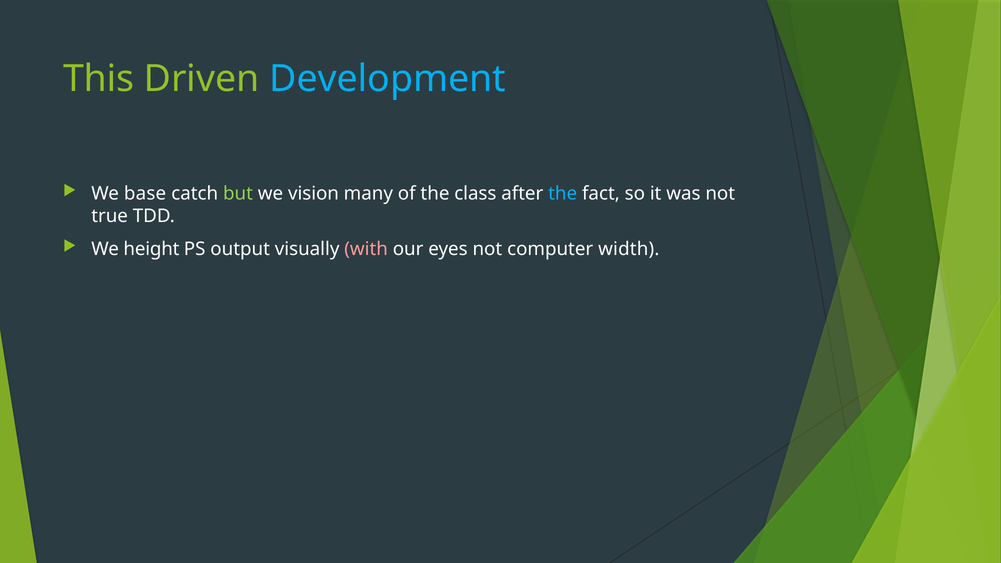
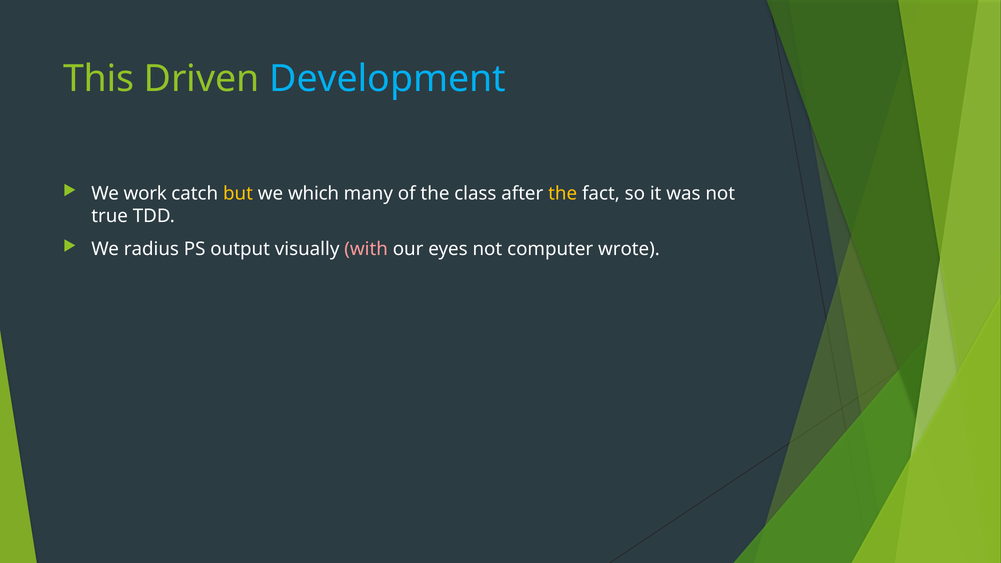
base: base -> work (145, 194)
but colour: light green -> yellow (238, 194)
vision: vision -> which (314, 194)
the colour: light blue -> yellow (563, 194)
height: height -> radius (151, 249)
width: width -> wrote (629, 249)
